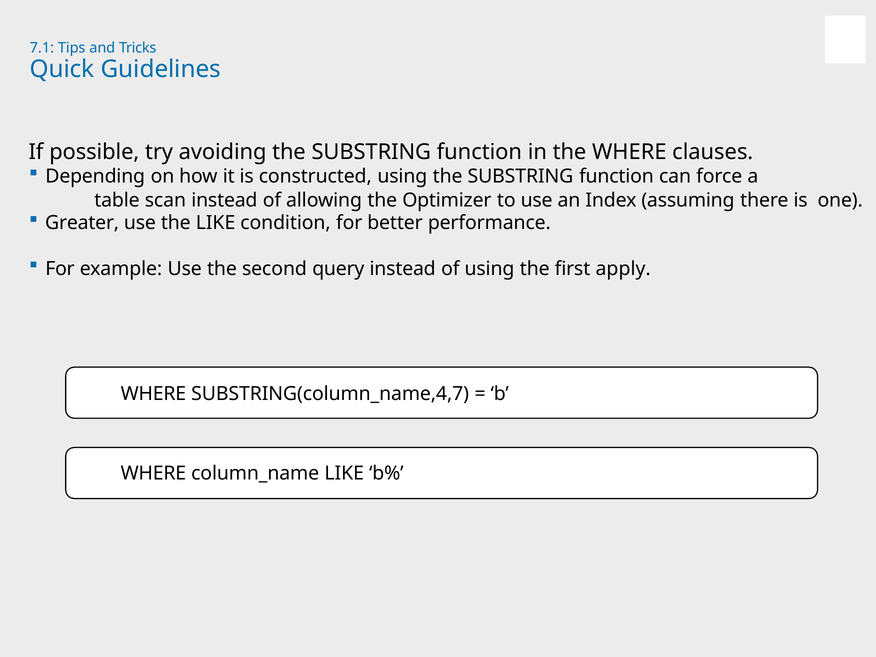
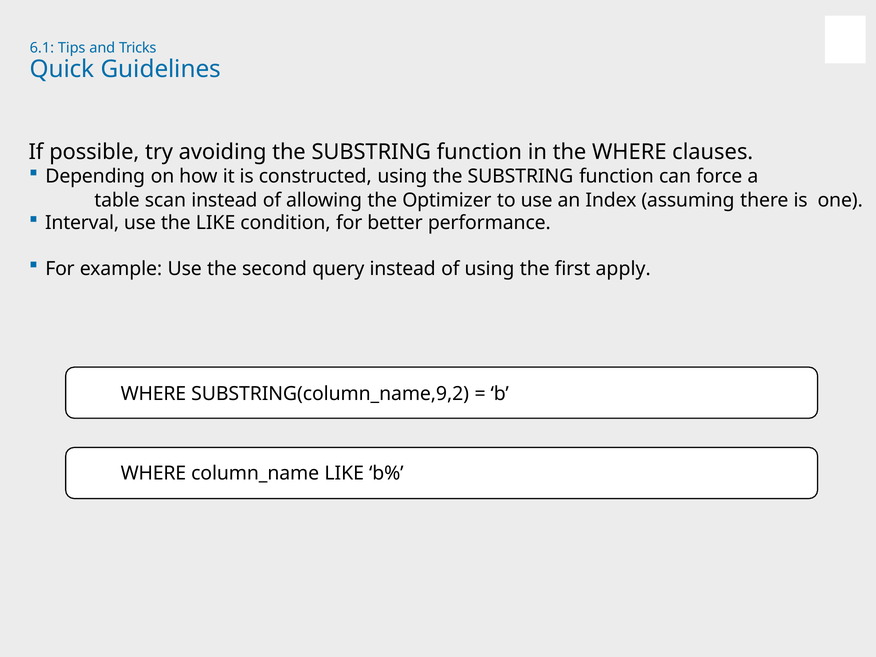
7.1: 7.1 -> 6.1 (42, 48)
Greater: Greater -> Interval (82, 223)
SUBSTRING(column_name,4,7: SUBSTRING(column_name,4,7 -> SUBSTRING(column_name,9,2 (330, 394)
